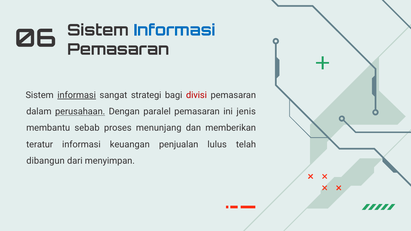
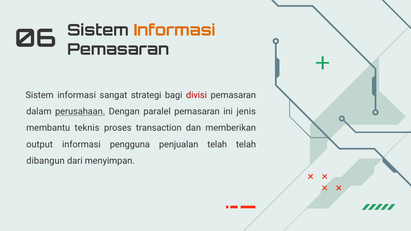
Informasi colour: blue -> orange (174, 30)
informasi underline: present -> none (77, 95)
sebab: sebab -> teknis (87, 128)
menunjang: menunjang -> transaction (159, 128)
teratur: teratur -> output (40, 145)
keuangan: keuangan -> pengguna (130, 145)
penjualan lulus: lulus -> telah (217, 145)
